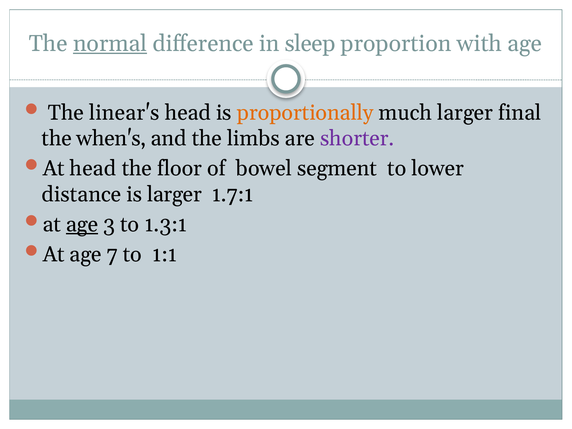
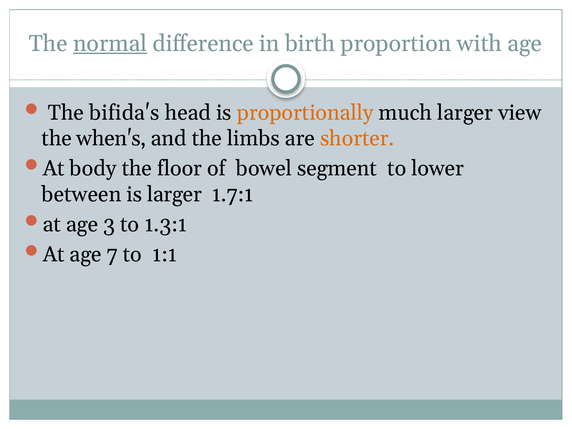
sleep: sleep -> birth (310, 43)
linear's: linear's -> bifida's (124, 113)
final: final -> view (520, 113)
shorter colour: purple -> orange (357, 138)
At head: head -> body (93, 169)
distance: distance -> between (82, 194)
age underline: present -> none (82, 224)
